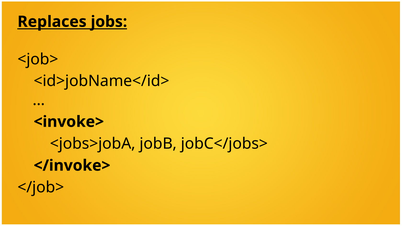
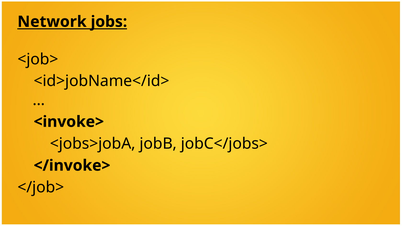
Replaces: Replaces -> Network (52, 22)
